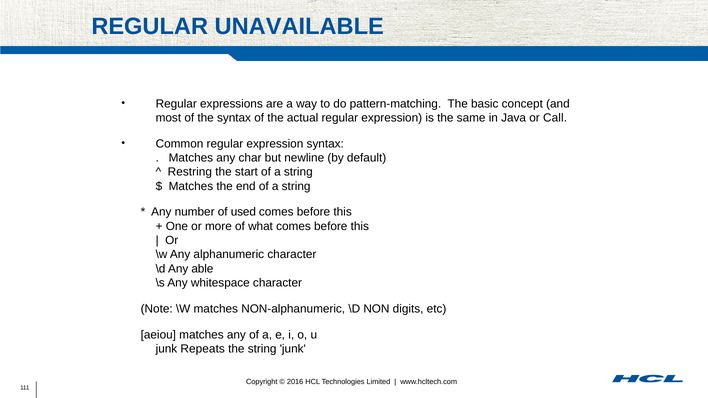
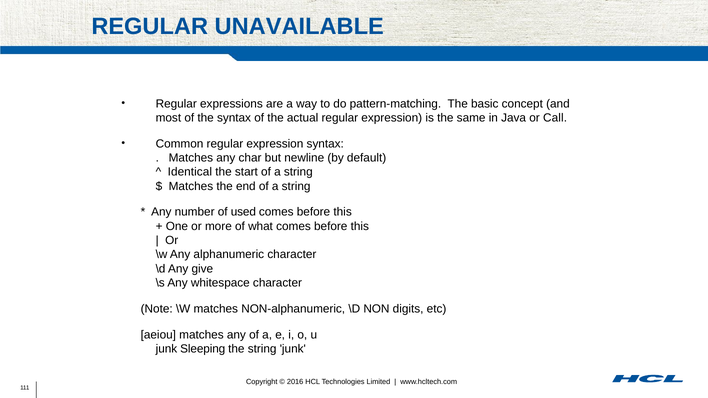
Restring: Restring -> Identical (190, 172)
able: able -> give (202, 269)
Repeats: Repeats -> Sleeping (203, 349)
